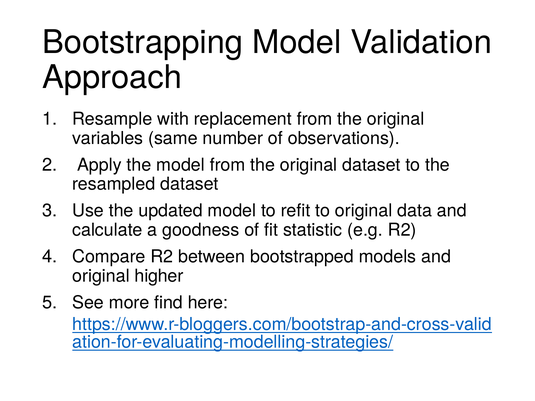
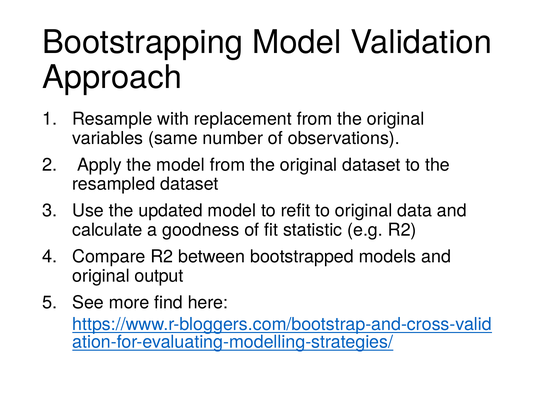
higher: higher -> output (159, 276)
